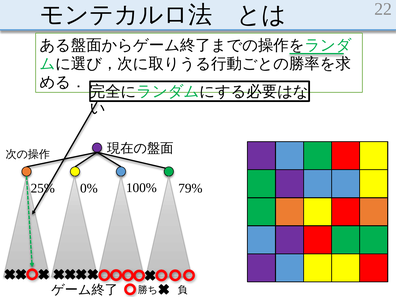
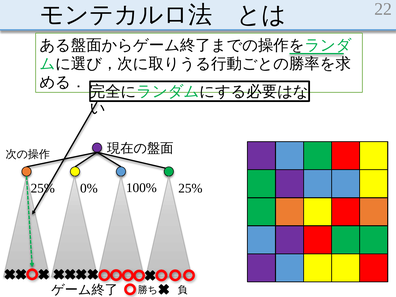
100% 79%: 79% -> 25% (190, 188)
